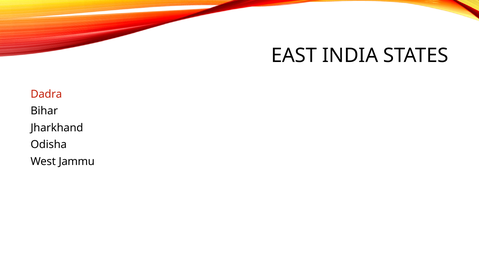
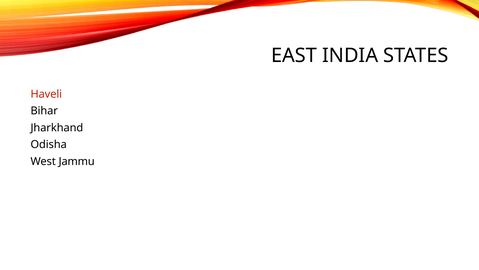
Dadra: Dadra -> Haveli (46, 94)
